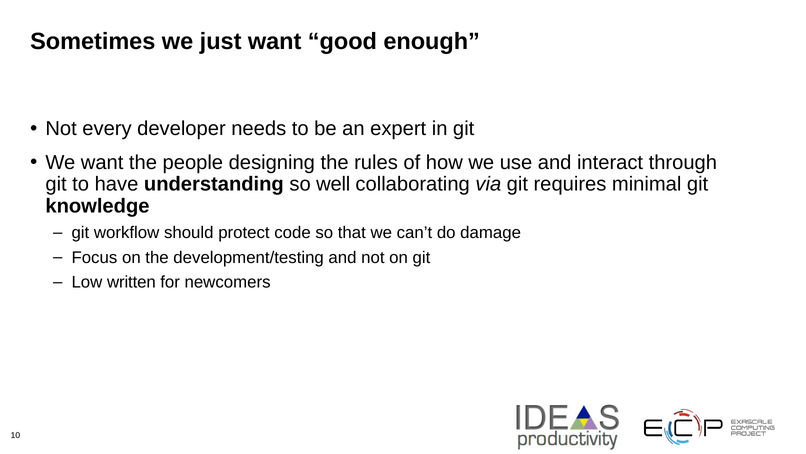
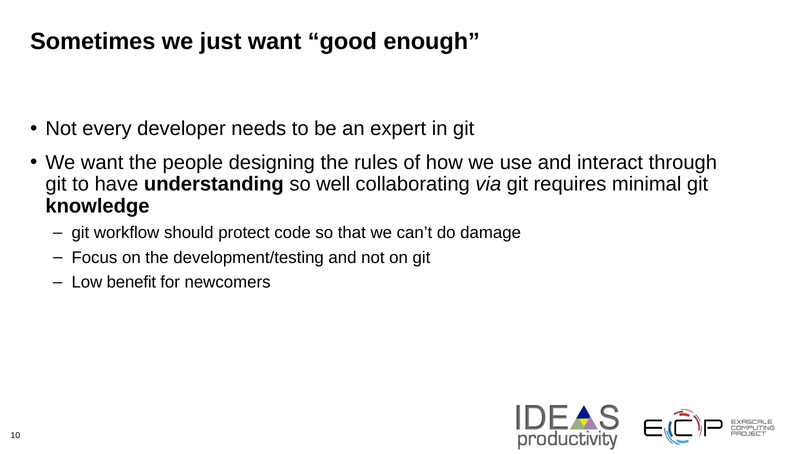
written: written -> benefit (131, 282)
